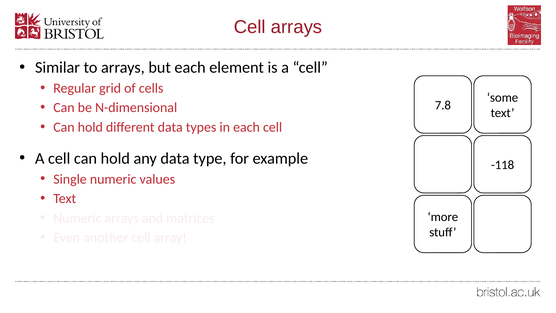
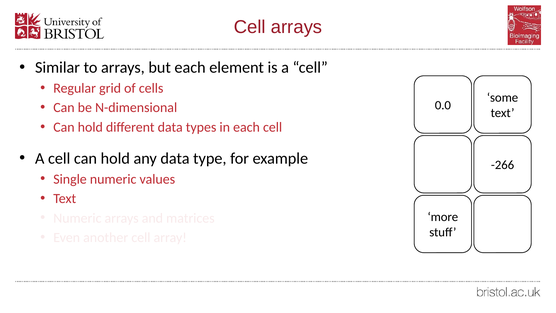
7.8: 7.8 -> 0.0 (443, 105)
-118: -118 -> -266 (503, 165)
